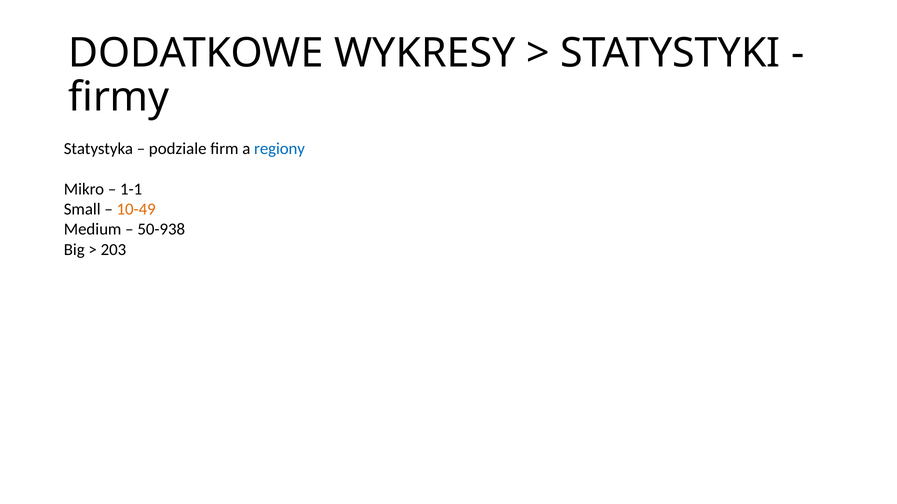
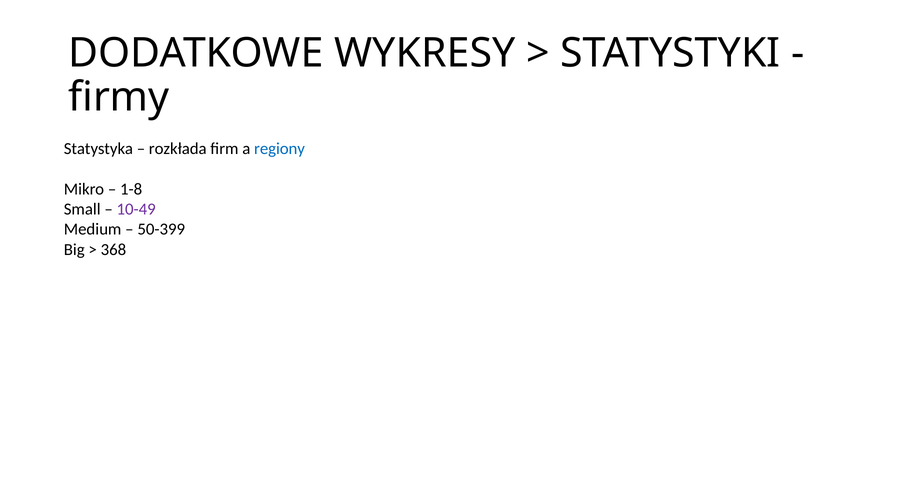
podziale: podziale -> rozkłada (178, 149)
1-1: 1-1 -> 1-8 (131, 189)
10-49 colour: orange -> purple (136, 209)
50-938: 50-938 -> 50-399 (161, 230)
203: 203 -> 368 (113, 250)
